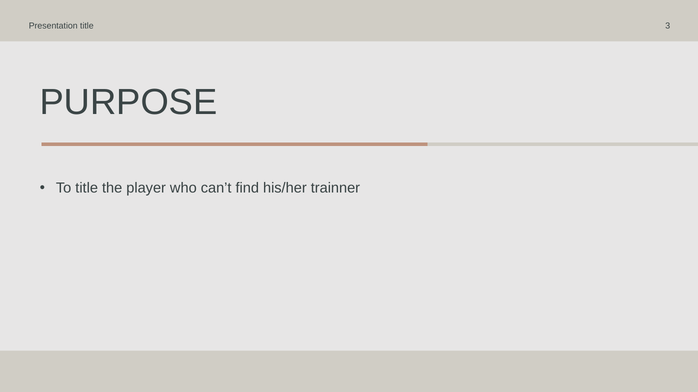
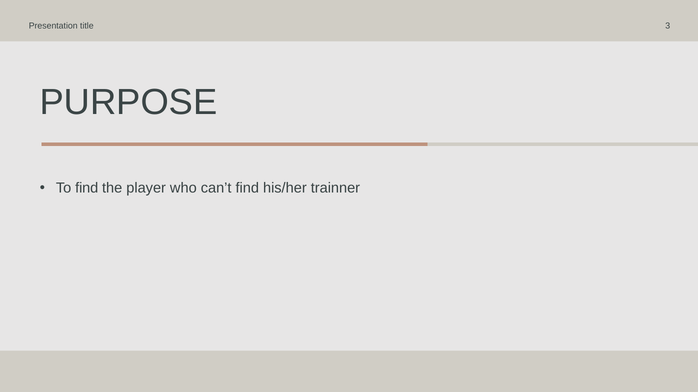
To title: title -> find (87, 188)
